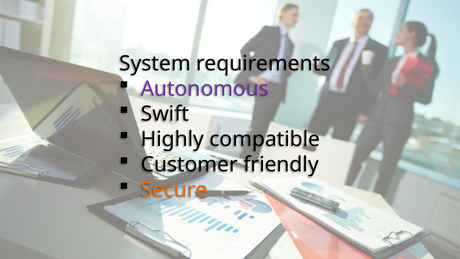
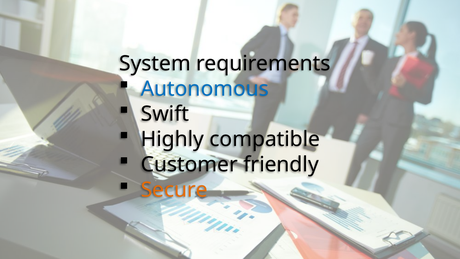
Autonomous colour: purple -> blue (205, 89)
